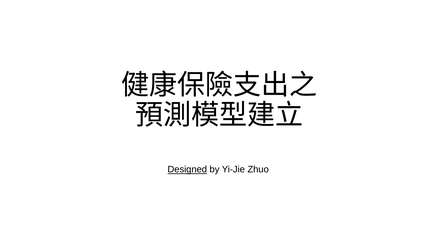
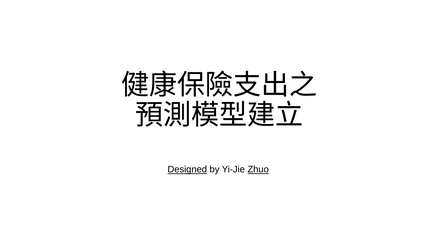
Zhuo underline: none -> present (258, 170)
